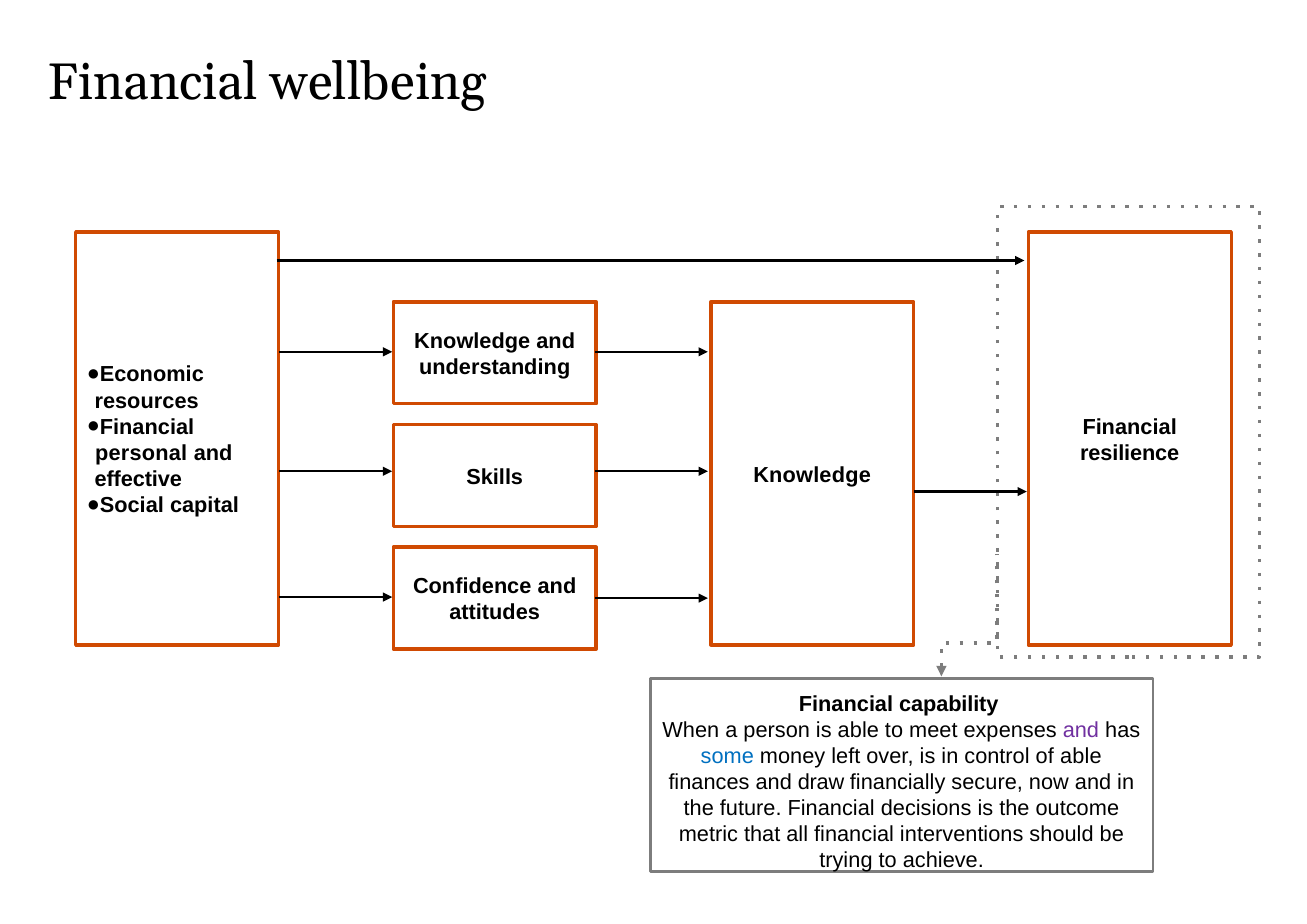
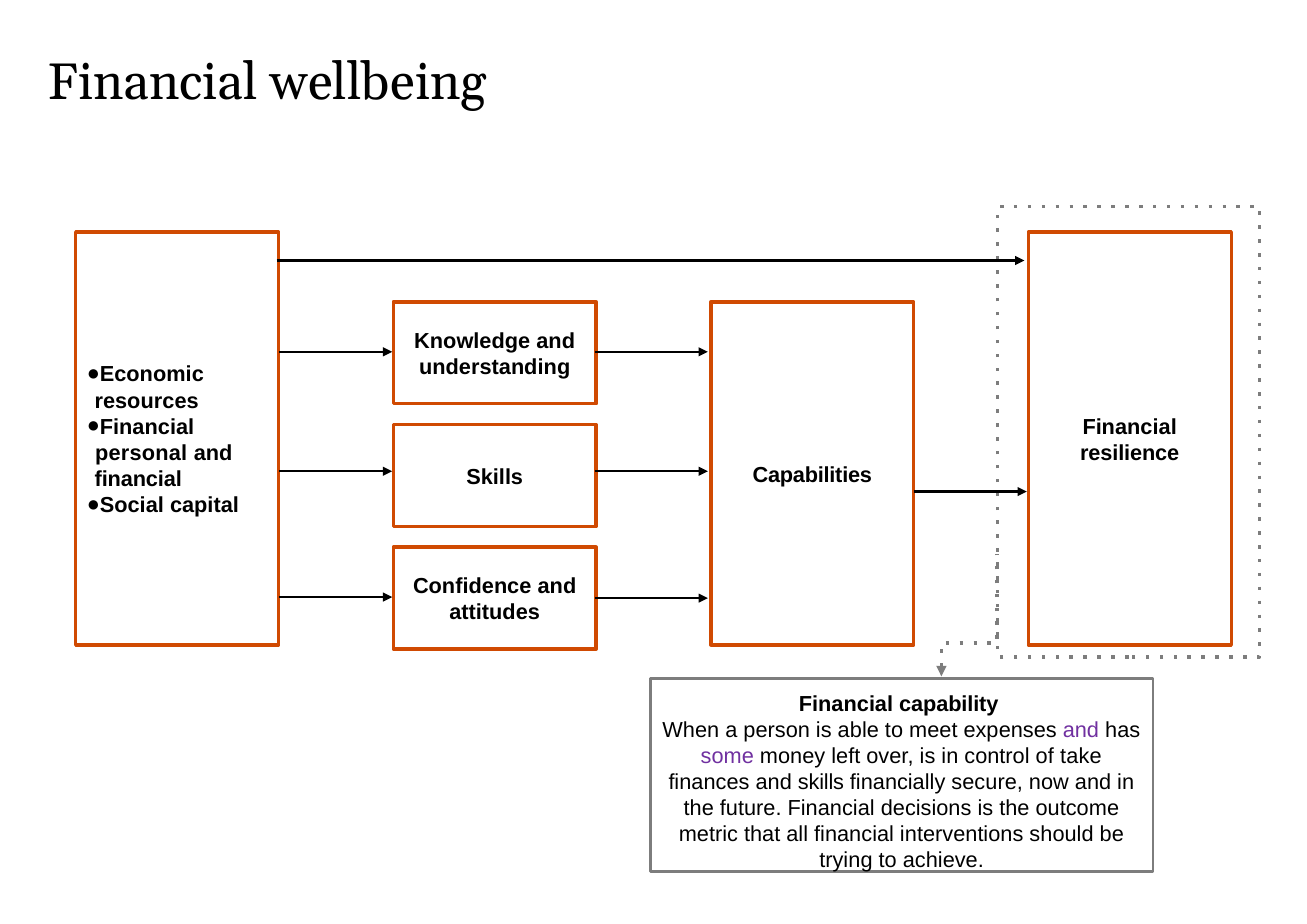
Knowledge: Knowledge -> Capabilities (812, 475)
effective: effective -> financial (138, 479)
some colour: blue -> purple (727, 756)
of able: able -> take (1081, 756)
and draw: draw -> skills (821, 782)
